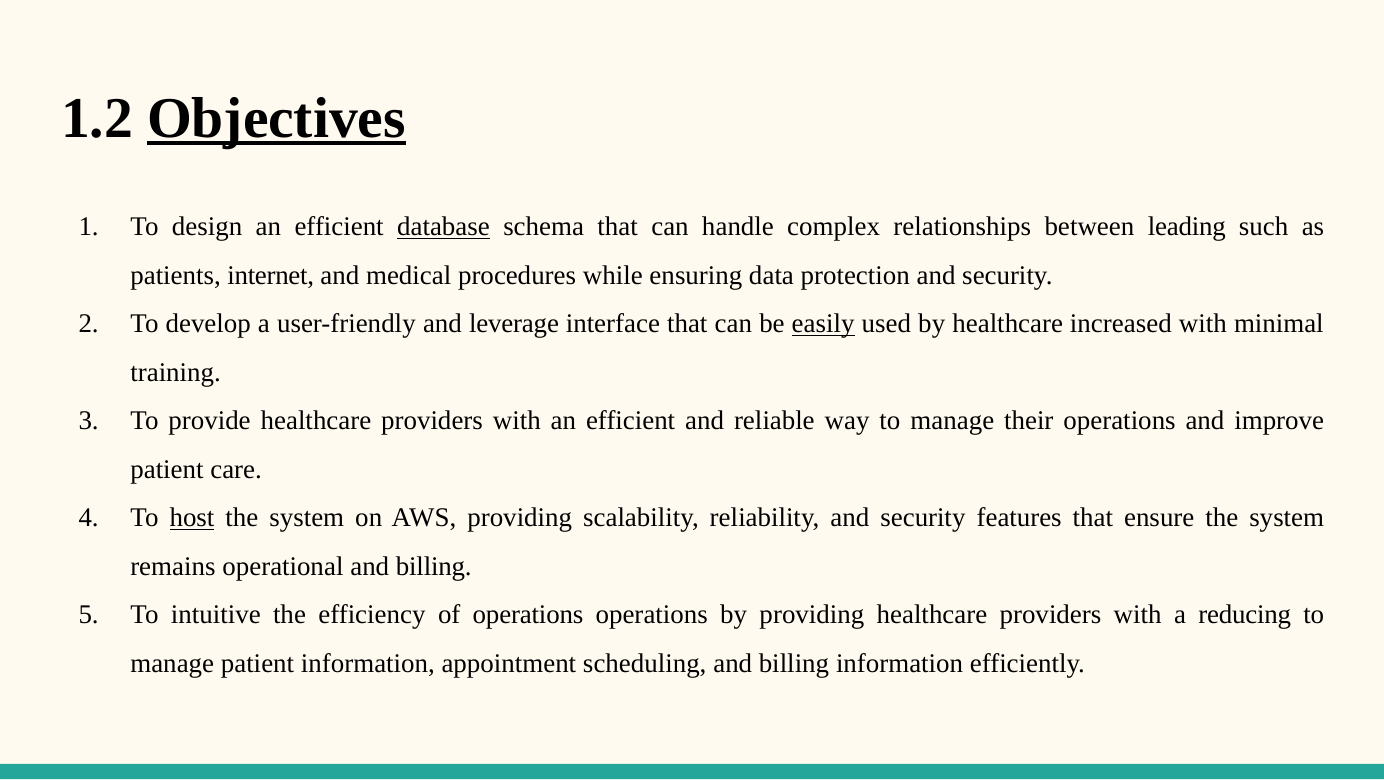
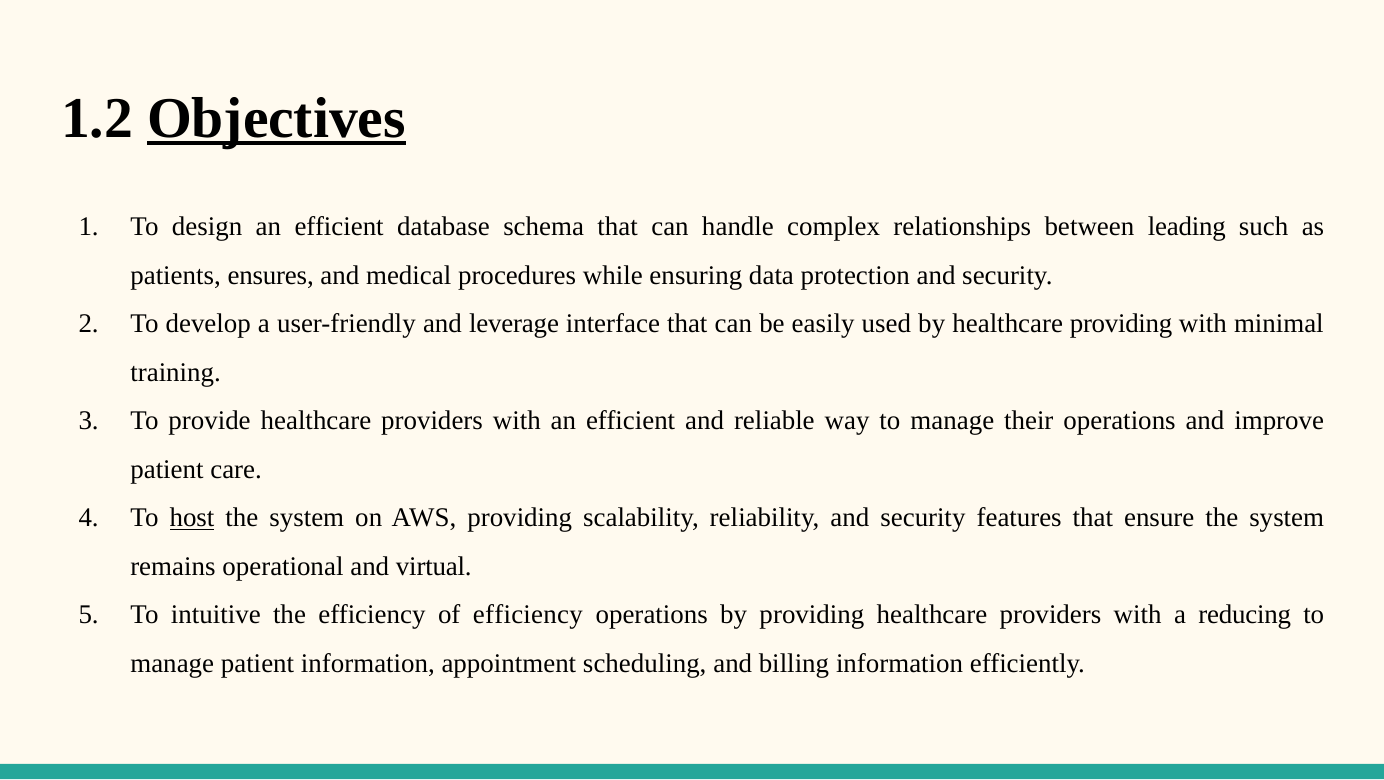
database underline: present -> none (443, 227)
internet: internet -> ensures (271, 275)
easily underline: present -> none (823, 324)
healthcare increased: increased -> providing (1121, 324)
operational and billing: billing -> virtual (434, 566)
of operations: operations -> efficiency (528, 614)
